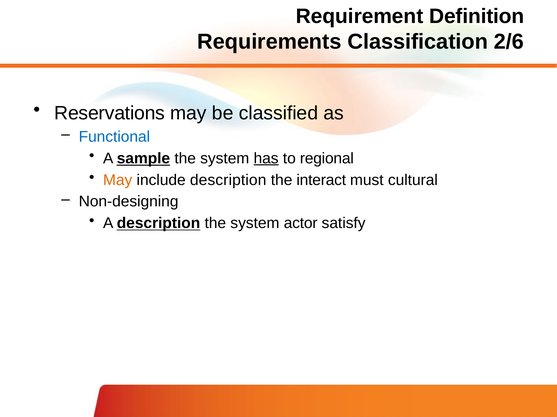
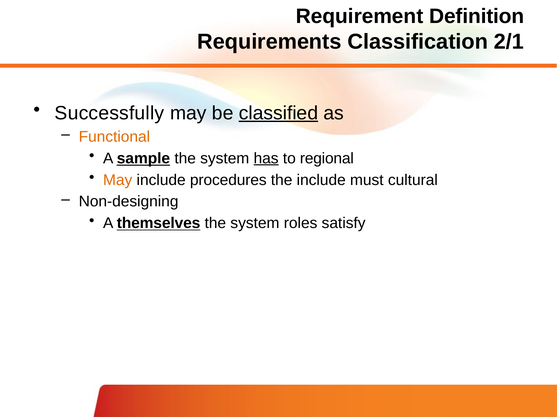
2/6: 2/6 -> 2/1 (509, 42)
Reservations: Reservations -> Successfully (109, 113)
classified underline: none -> present (278, 113)
Functional colour: blue -> orange (114, 137)
include description: description -> procedures (228, 180)
the interact: interact -> include (321, 180)
A description: description -> themselves (159, 224)
actor: actor -> roles (301, 224)
